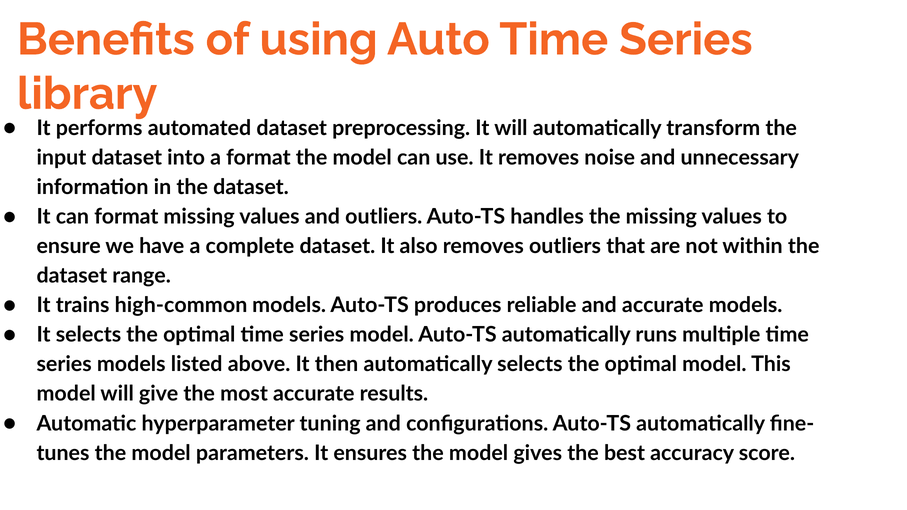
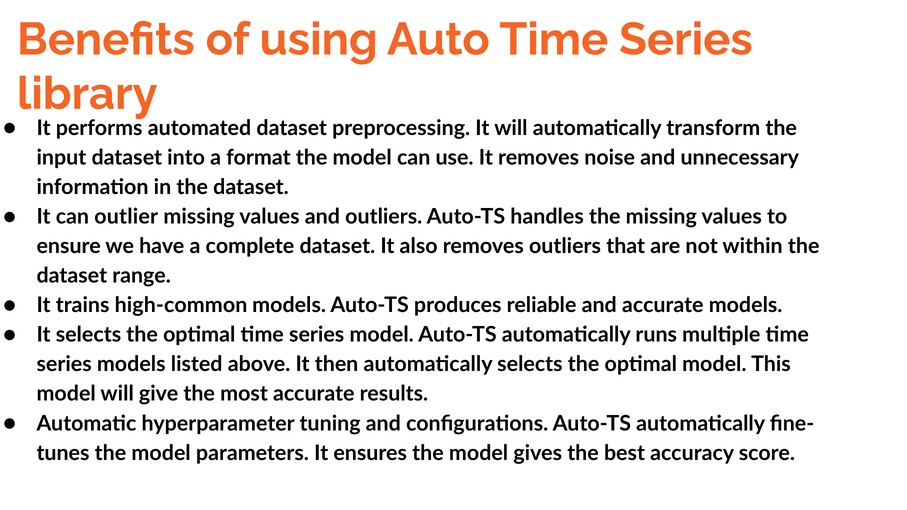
can format: format -> outlier (126, 217)
